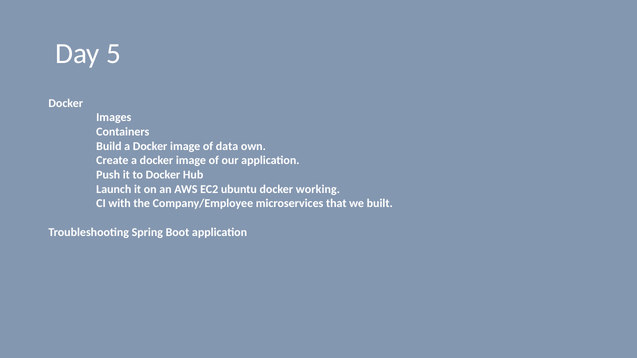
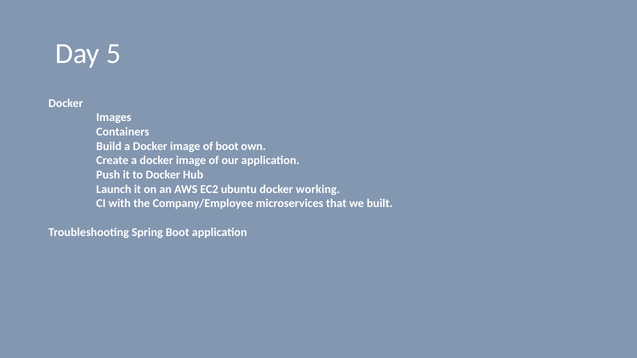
of data: data -> boot (227, 146)
